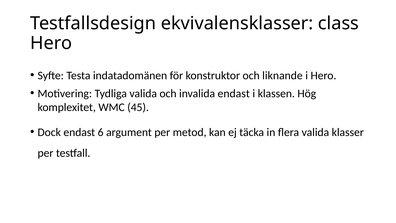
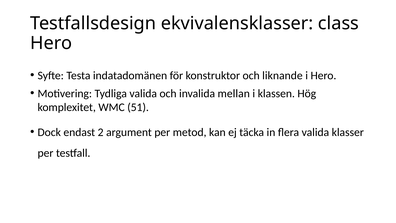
invalida endast: endast -> mellan (234, 93)
45: 45 -> 51 (138, 107)
6: 6 -> 2 (101, 132)
